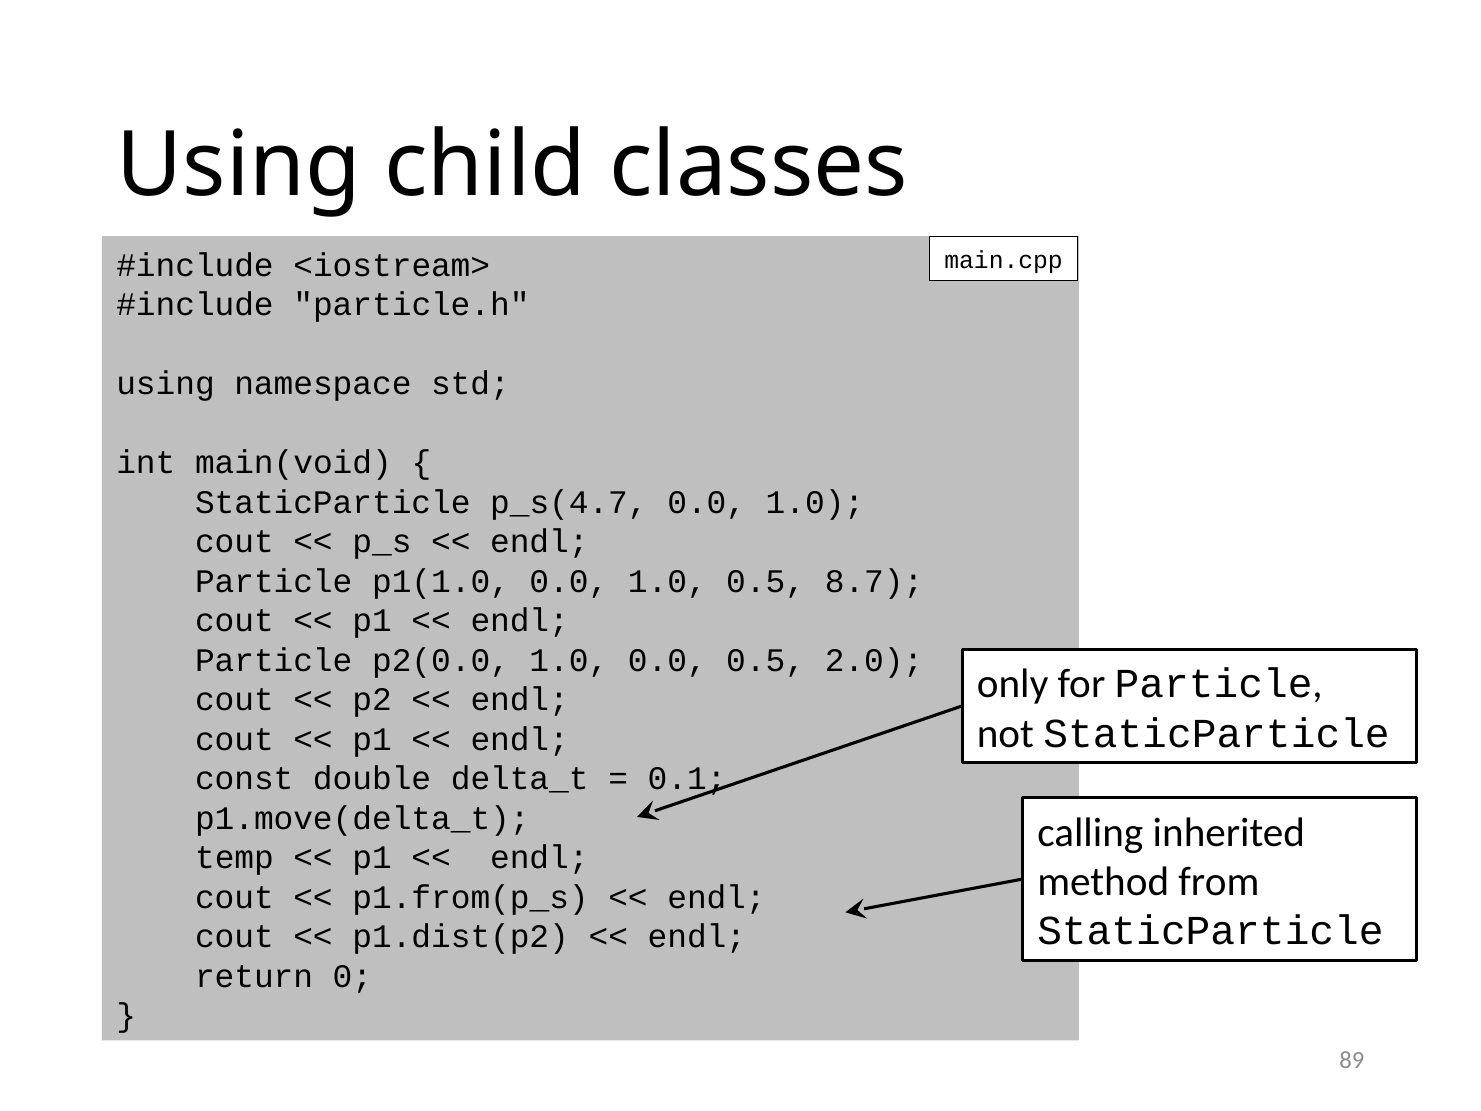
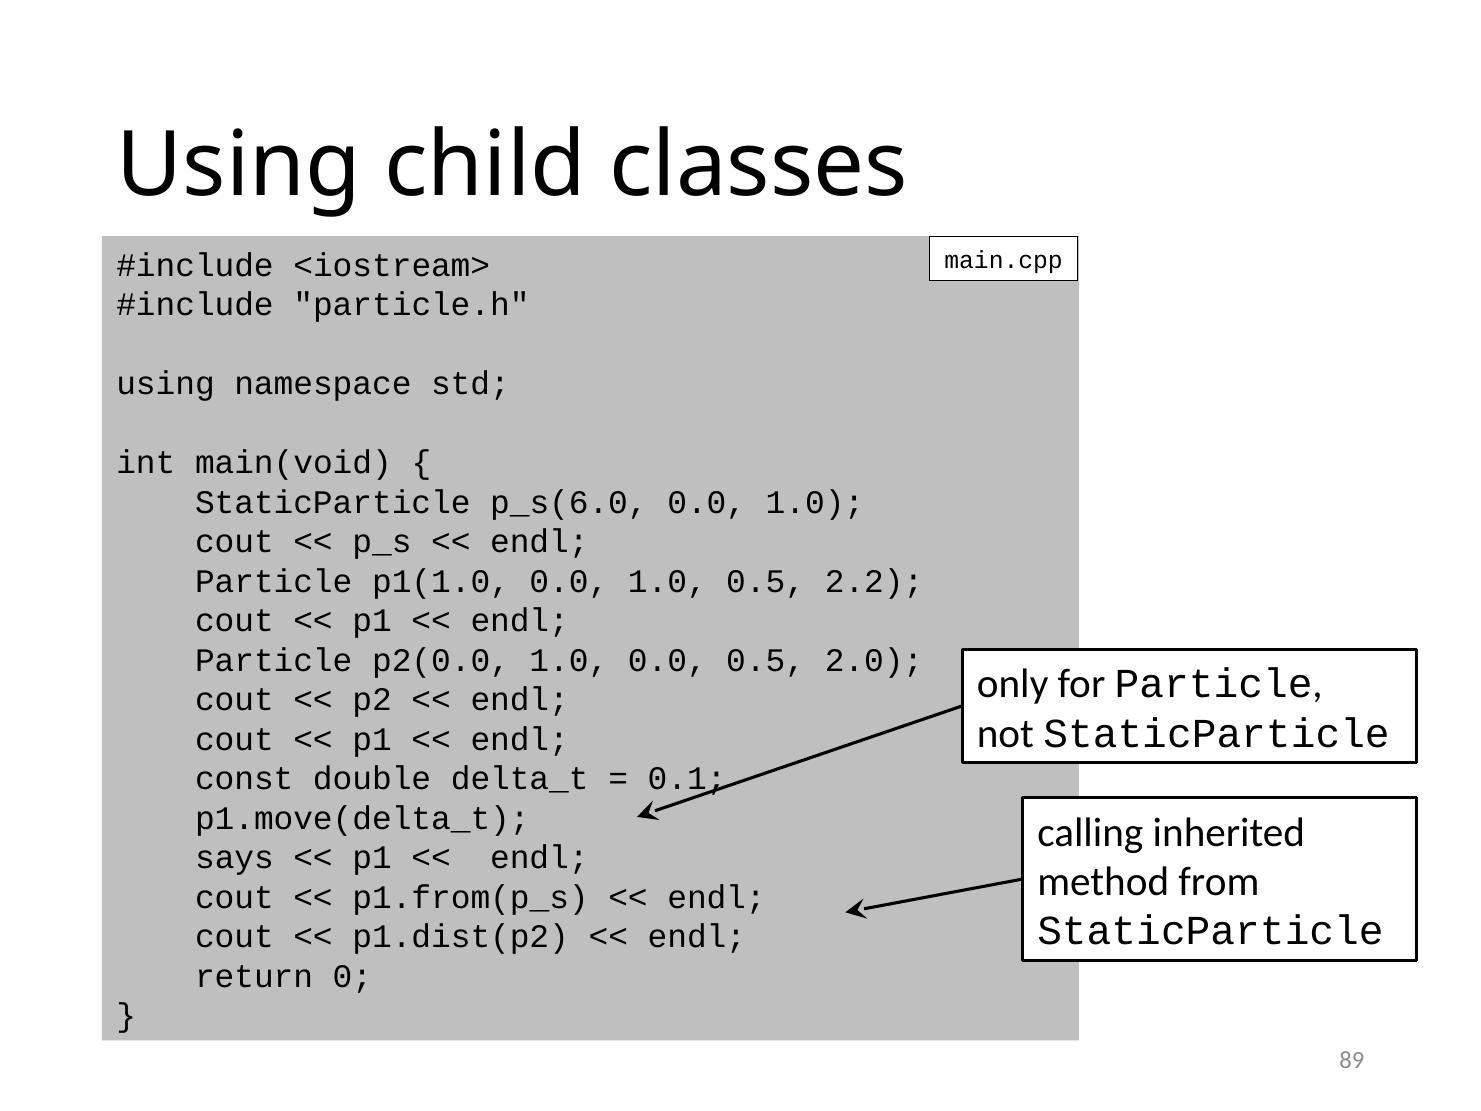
p_s(4.7: p_s(4.7 -> p_s(6.0 (569, 502)
8.7: 8.7 -> 2.2 (874, 581)
temp: temp -> says (234, 858)
